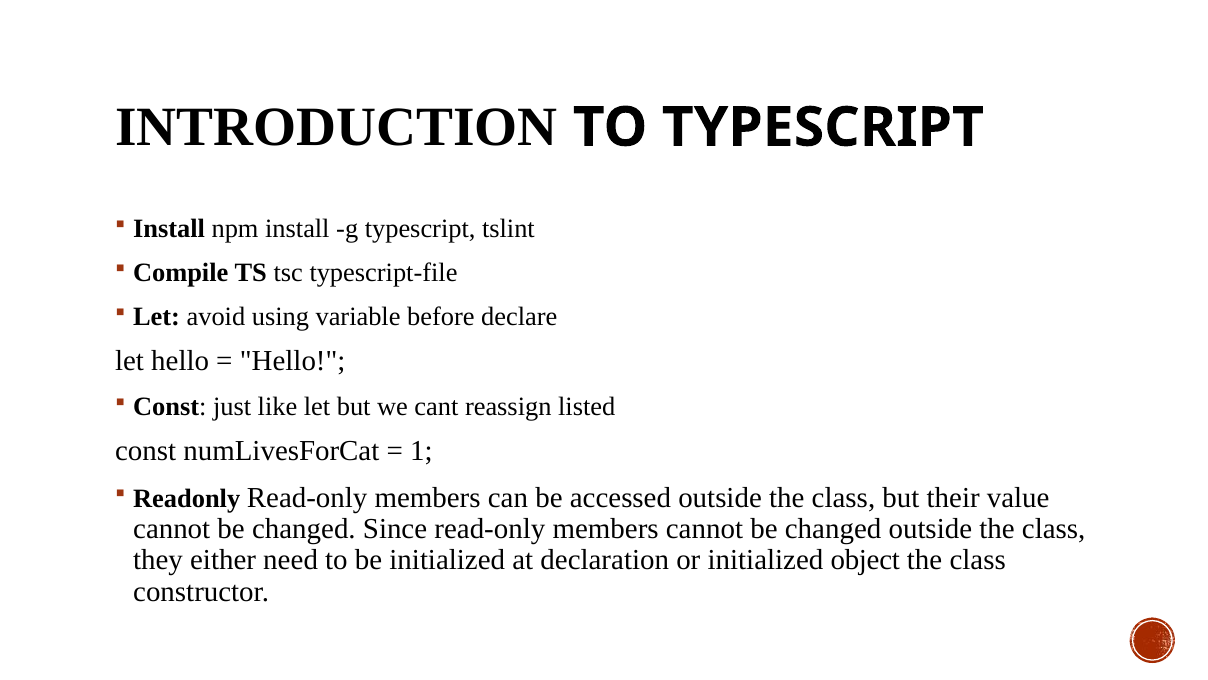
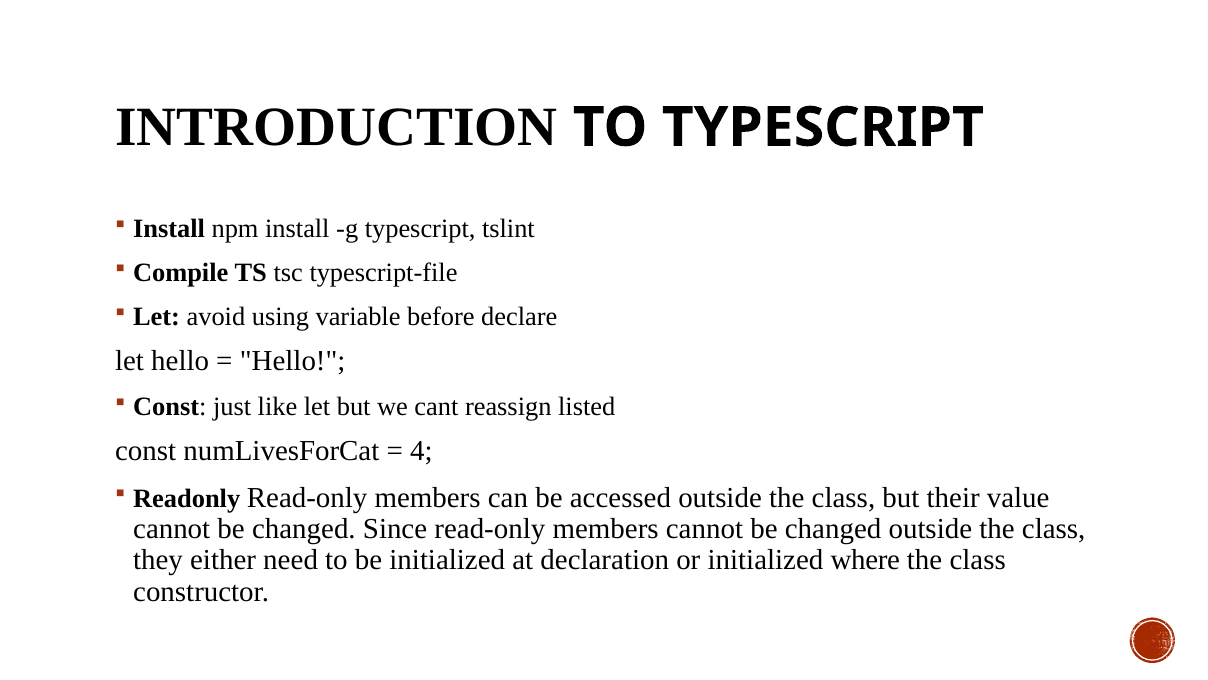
1: 1 -> 4 (421, 451)
object: object -> where (865, 560)
